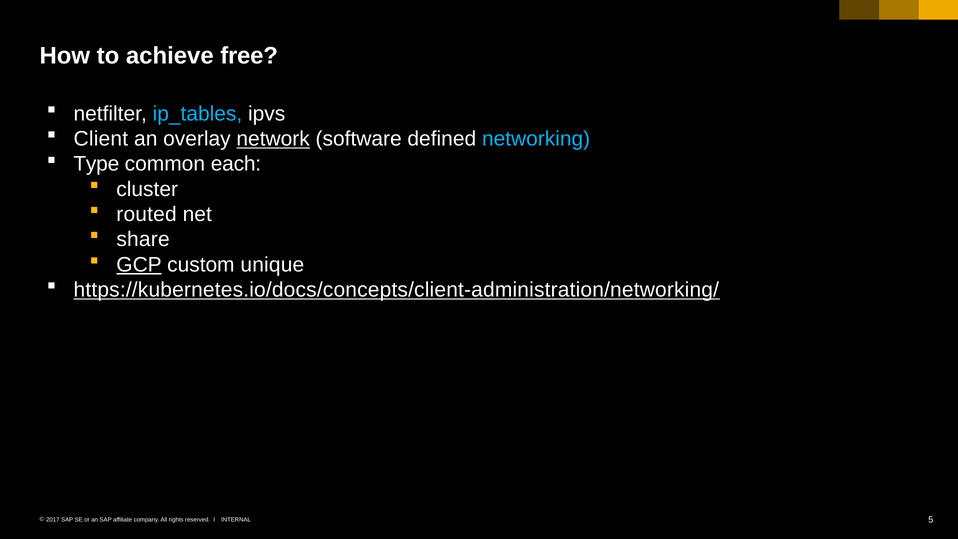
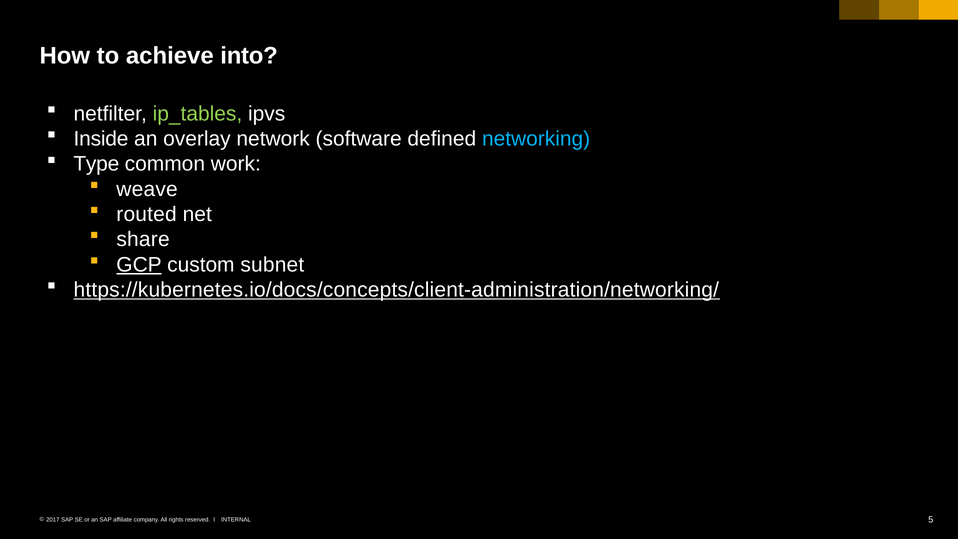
free: free -> into (249, 56)
ip_tables colour: light blue -> light green (197, 114)
Client: Client -> Inside (101, 139)
network underline: present -> none (273, 139)
each: each -> work (236, 164)
cluster: cluster -> weave (147, 189)
unique: unique -> subnet (272, 265)
